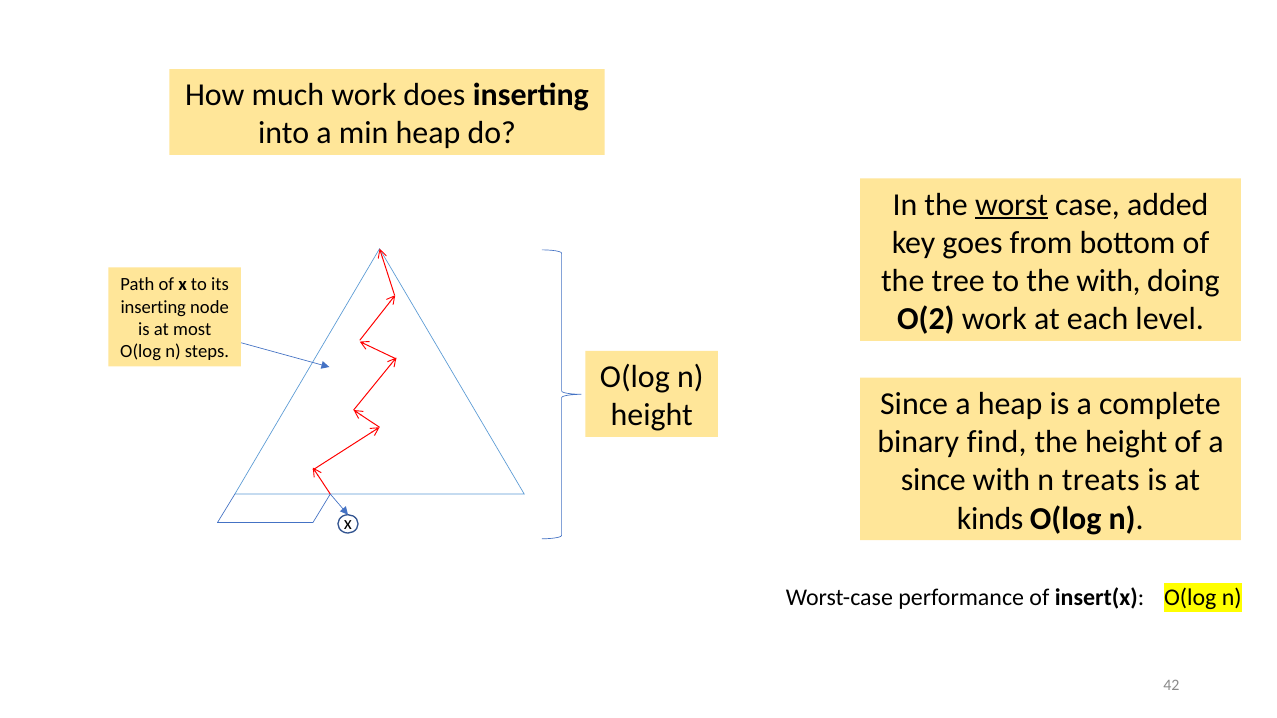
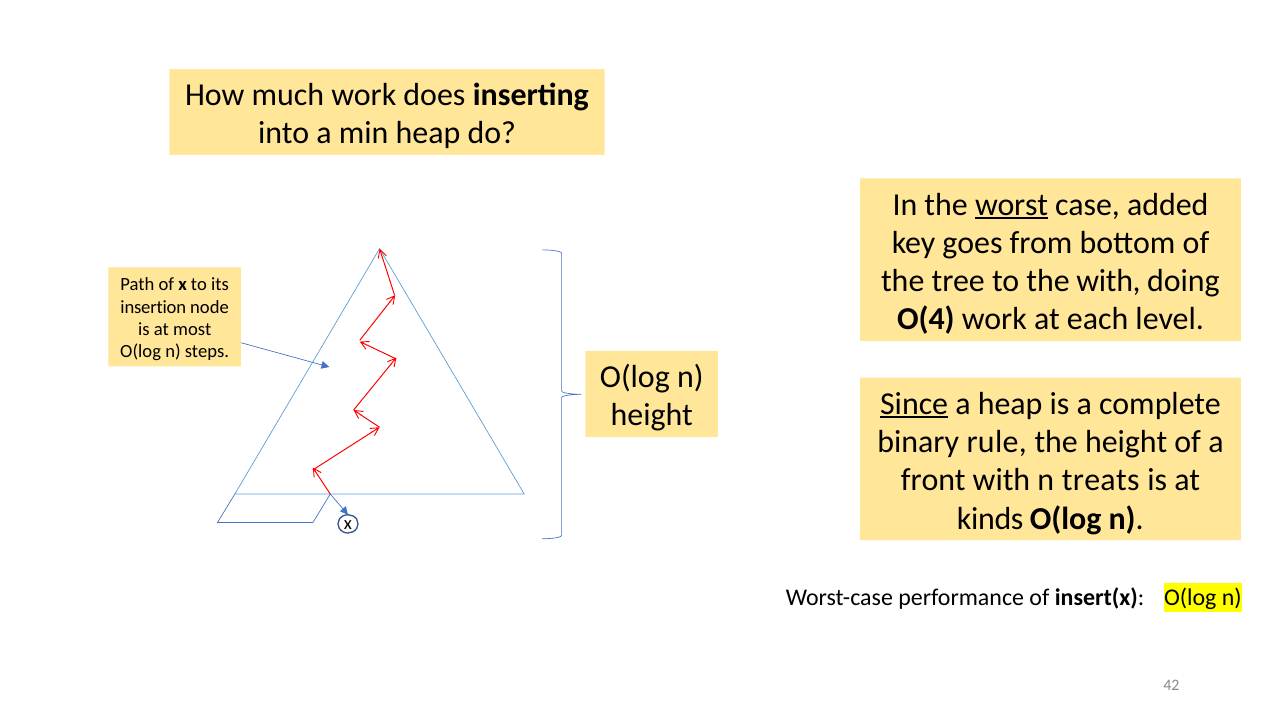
inserting: inserting -> insertion (153, 307)
O(2: O(2 -> O(4 (926, 320)
Since underline: none -> present (914, 404)
find: find -> rule (997, 442)
since: since -> front (933, 480)
